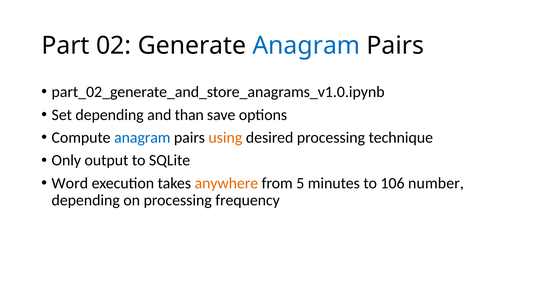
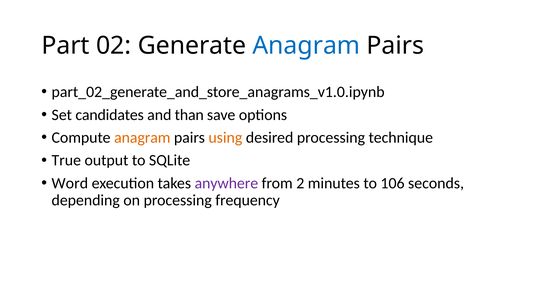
Set depending: depending -> candidates (110, 115)
anagram colour: blue -> orange (142, 137)
Only: Only -> True (66, 160)
anywhere colour: orange -> purple (226, 183)
5: 5 -> 2 (300, 183)
number: number -> seconds (436, 183)
